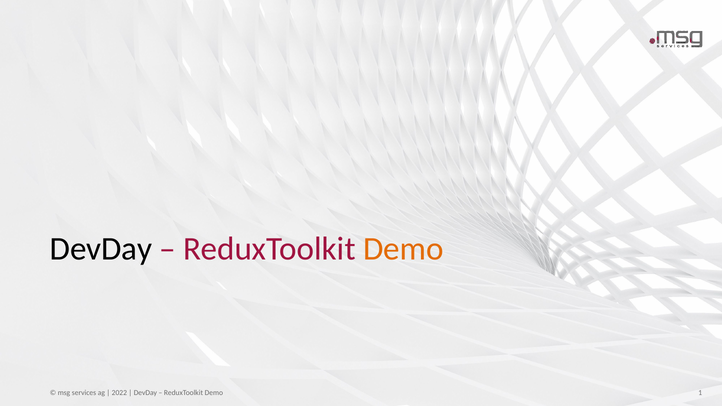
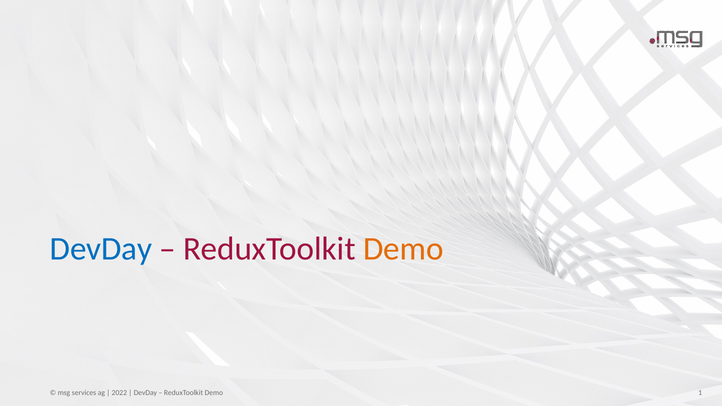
DevDay colour: black -> blue (101, 249)
